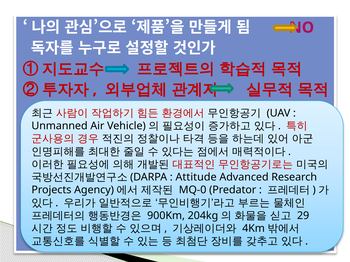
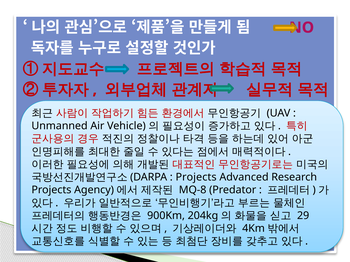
Attitude: Attitude -> Projects (196, 177)
MQ-0: MQ-0 -> MQ-8 (193, 190)
